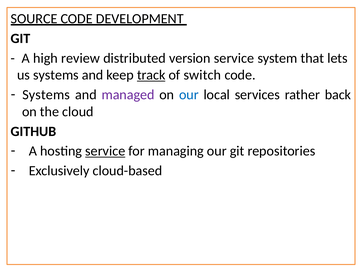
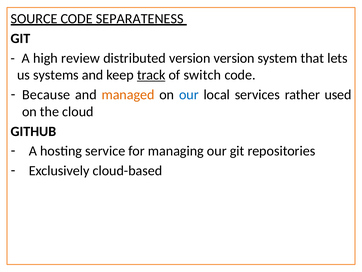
DEVELOPMENT: DEVELOPMENT -> SEPARATENESS (140, 19)
version service: service -> version (234, 58)
Systems: Systems -> Because (46, 95)
managed colour: purple -> orange (128, 95)
back: back -> used (338, 95)
service underline: present -> none (105, 151)
